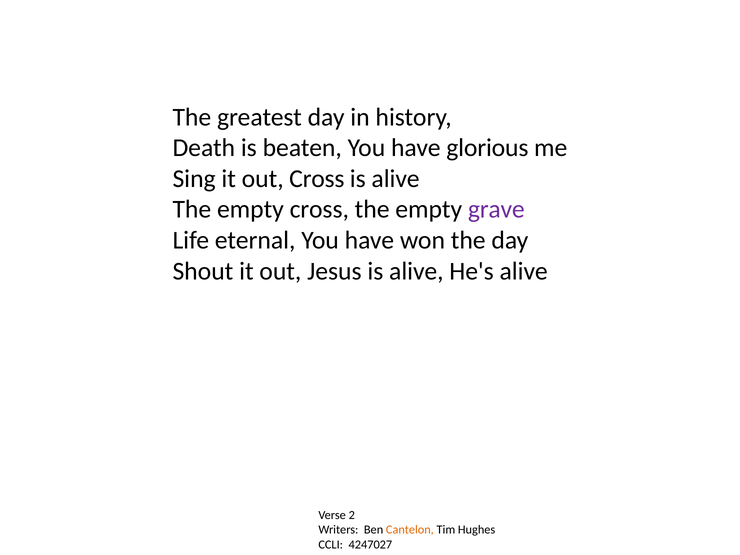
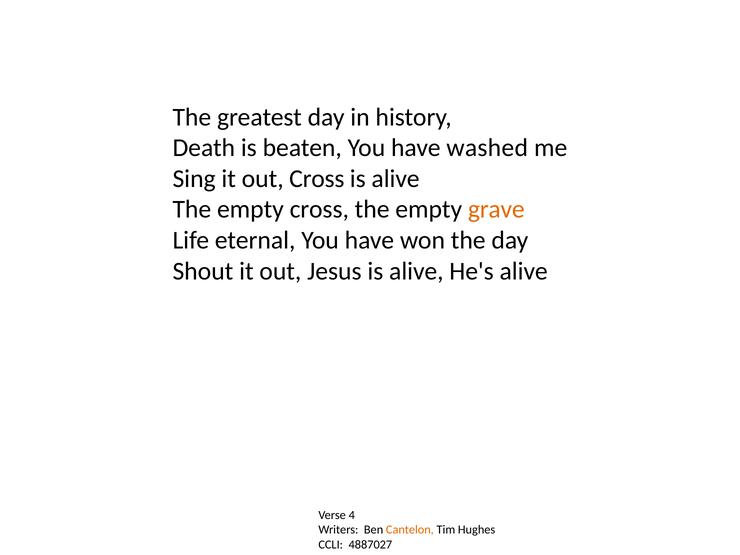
glorious: glorious -> washed (487, 148)
grave colour: purple -> orange (496, 209)
2: 2 -> 4 (352, 515)
4247027: 4247027 -> 4887027 (370, 545)
